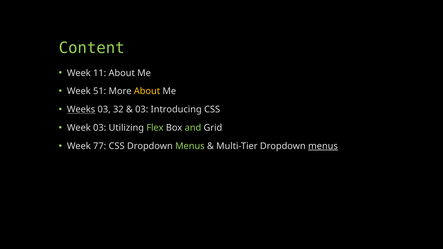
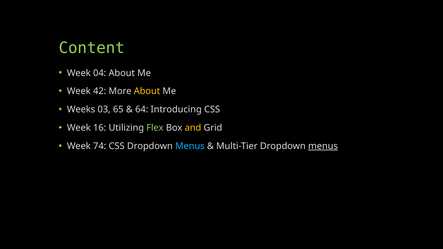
11: 11 -> 04 (100, 73)
51: 51 -> 42 (100, 91)
Weeks underline: present -> none (81, 110)
32: 32 -> 65 (118, 110)
03: 03 -> 64 (142, 110)
Week 03: 03 -> 16 (100, 128)
and colour: light green -> yellow (193, 128)
77: 77 -> 74 (100, 146)
Menus colour: light green -> light blue (190, 146)
